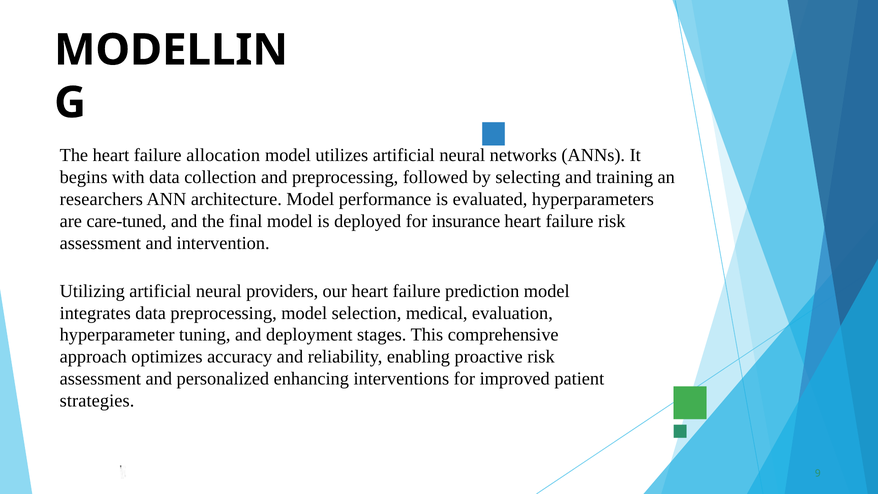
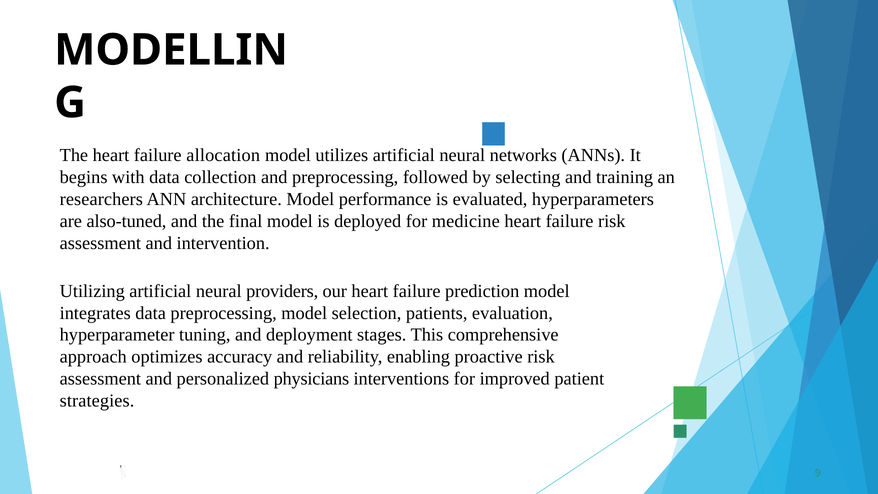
care-tuned: care-tuned -> also-tuned (127, 221)
insurance: insurance -> medicine (466, 221)
medical: medical -> patients (437, 313)
enhancing: enhancing -> physicians (311, 379)
